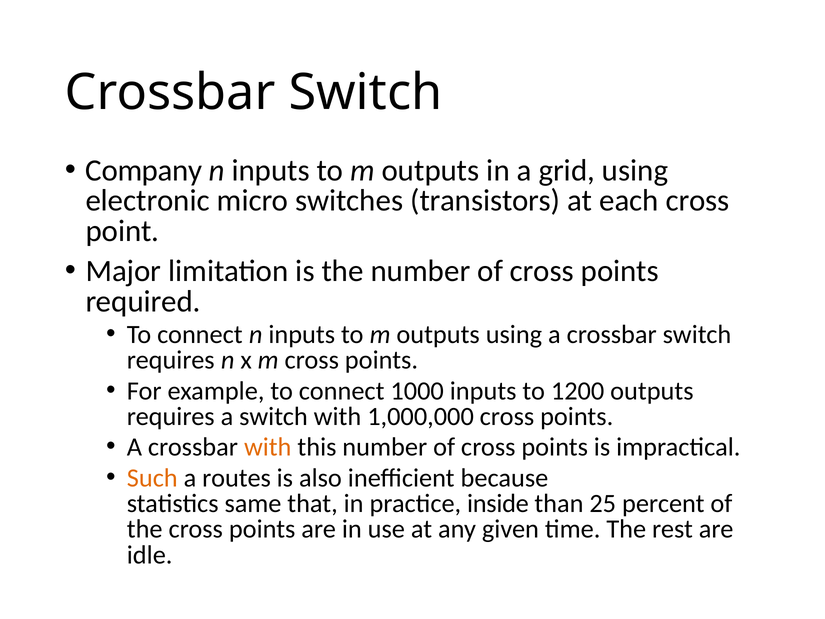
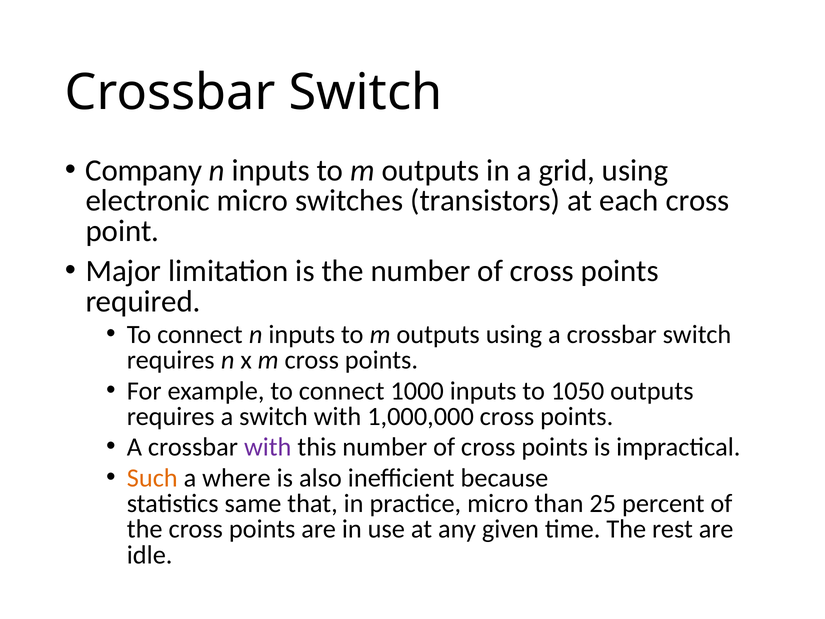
1200: 1200 -> 1050 (578, 391)
with colour: orange -> purple (268, 447)
routes: routes -> where (236, 478)
practice inside: inside -> micro (498, 503)
